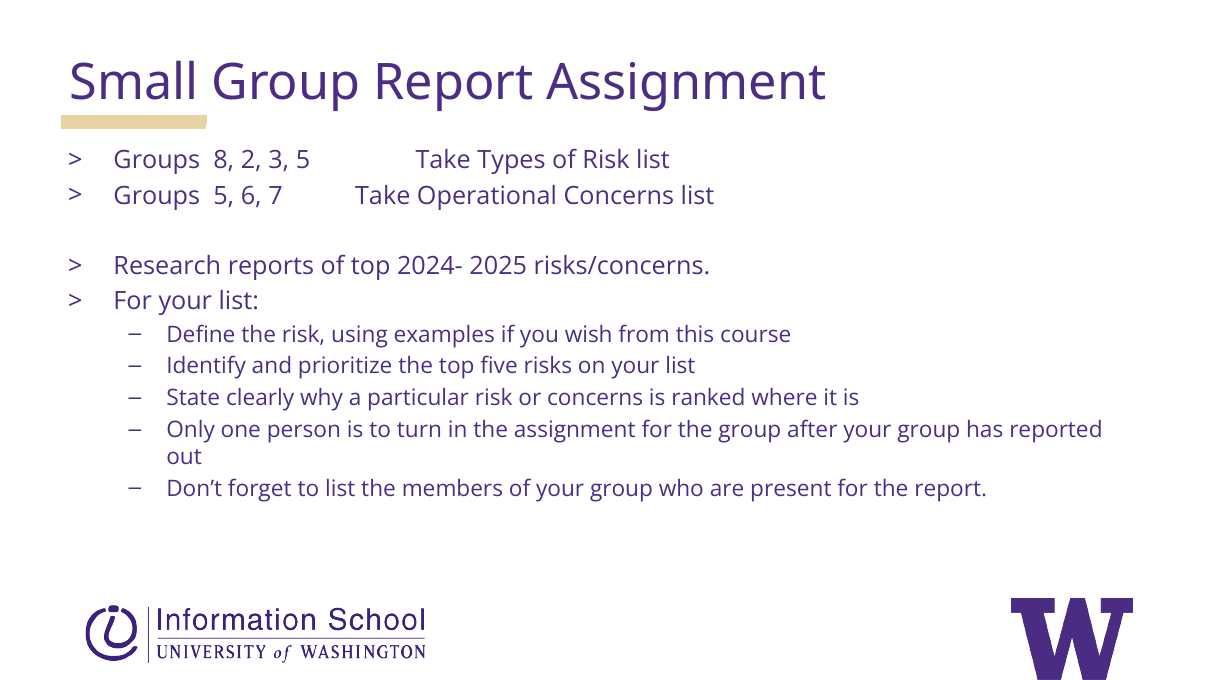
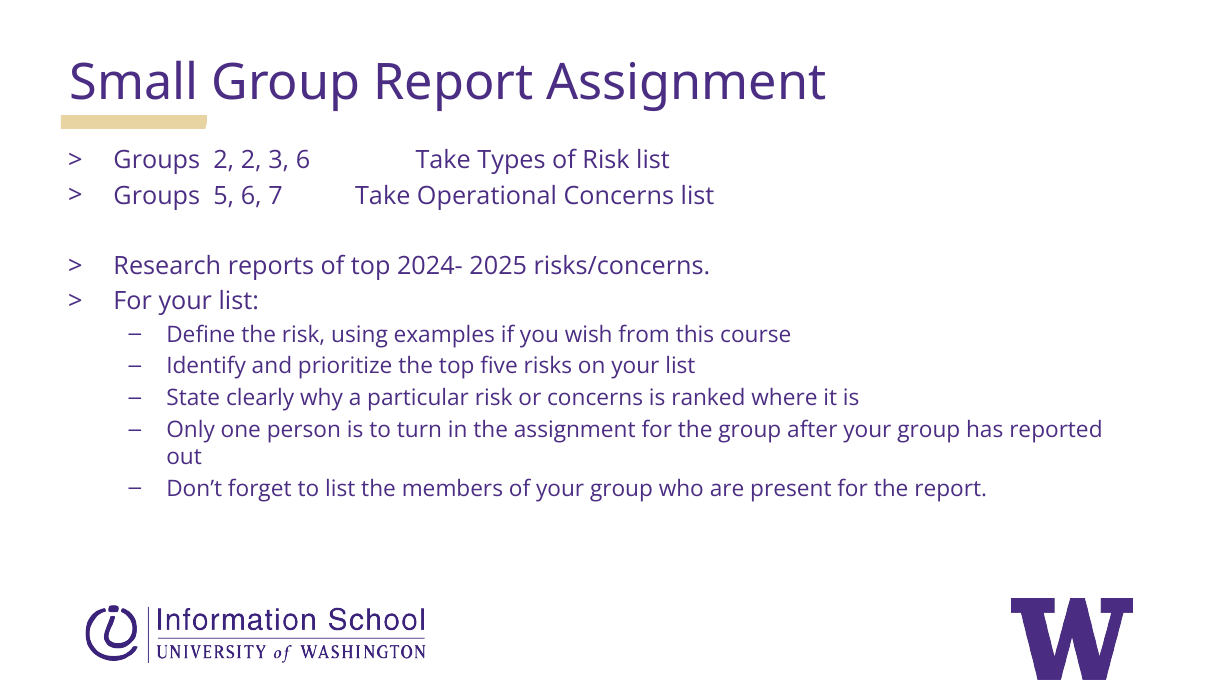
Groups 8: 8 -> 2 (224, 160)
3 5: 5 -> 6 (303, 160)
